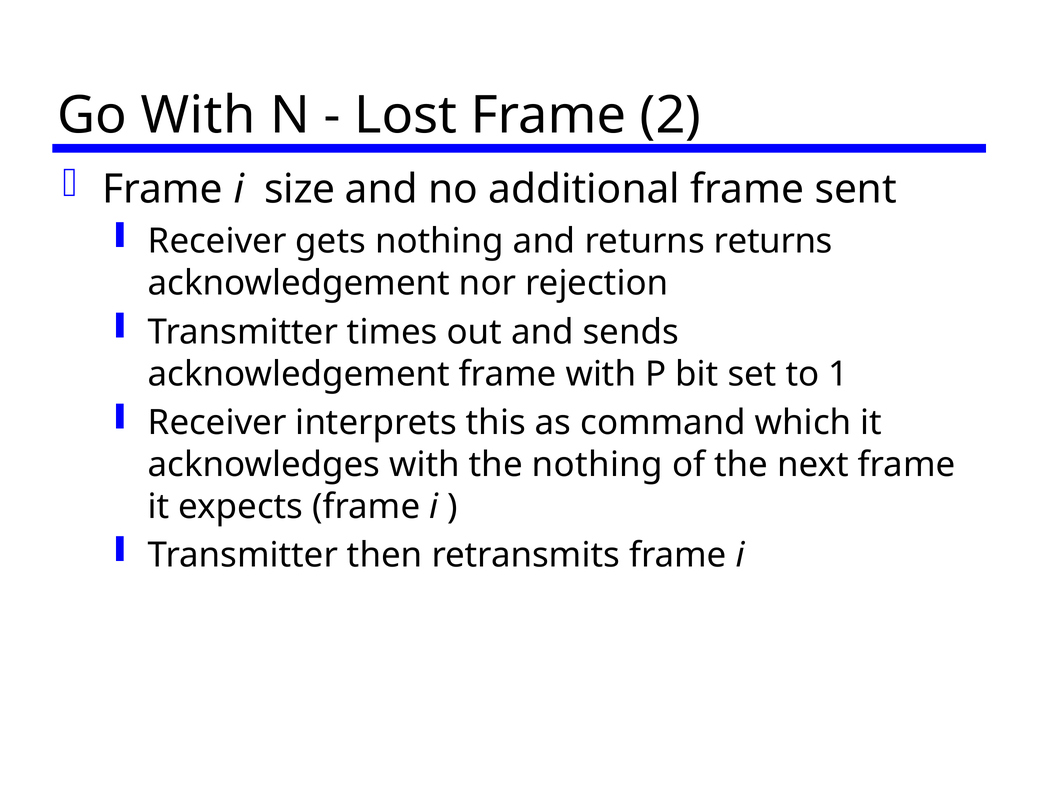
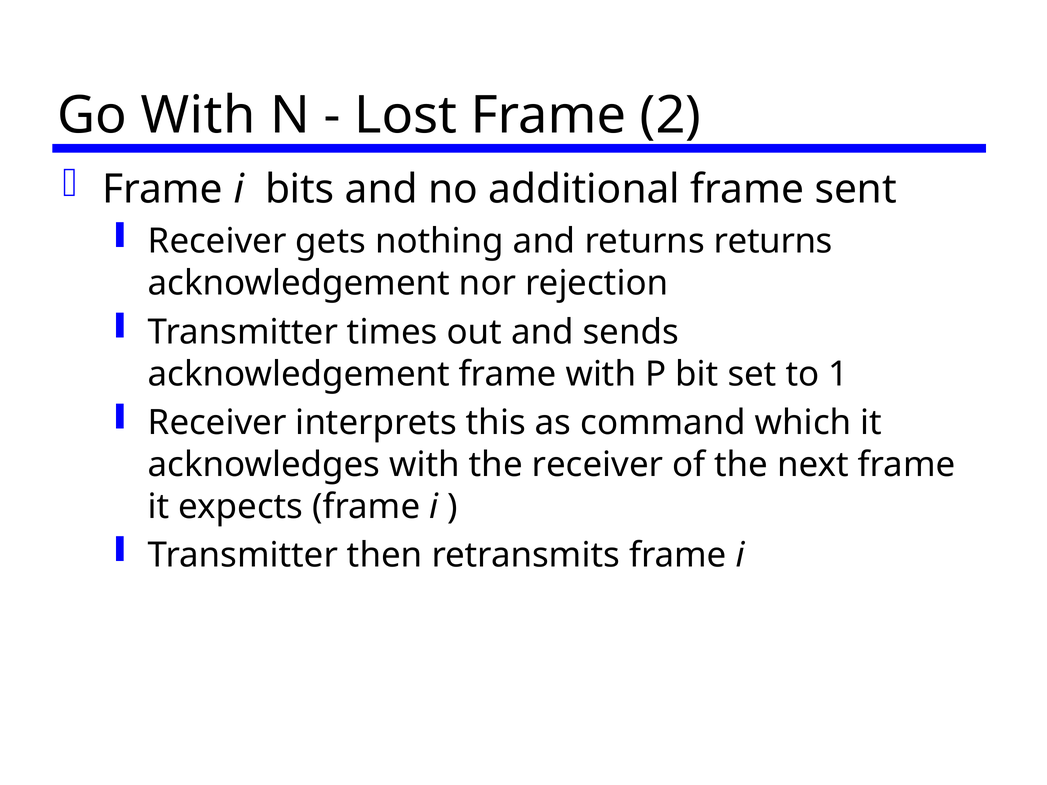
size: size -> bits (300, 190)
the nothing: nothing -> receiver (597, 465)
